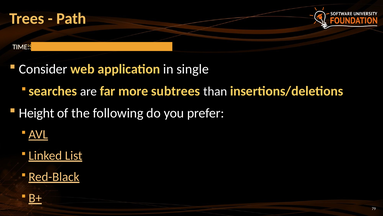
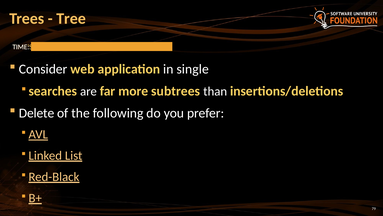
Path: Path -> Tree (71, 19)
Height: Height -> Delete (37, 113)
